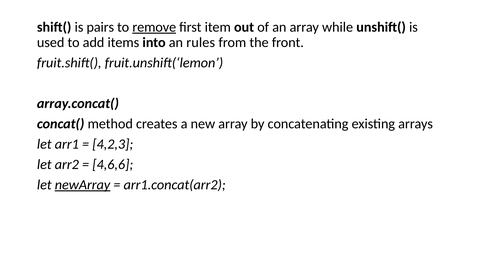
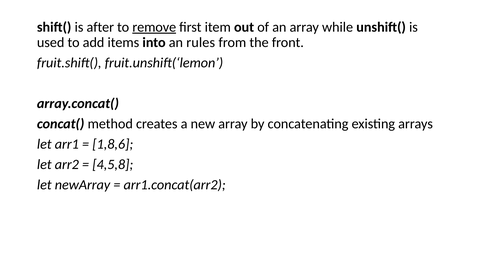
pairs: pairs -> after (100, 27)
4,2,3: 4,2,3 -> 1,8,6 (113, 144)
4,6,6: 4,6,6 -> 4,5,8 (113, 164)
newArray underline: present -> none (83, 185)
